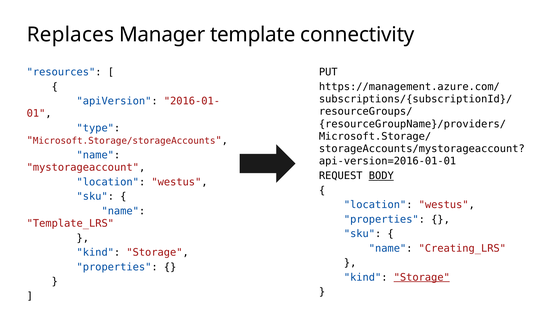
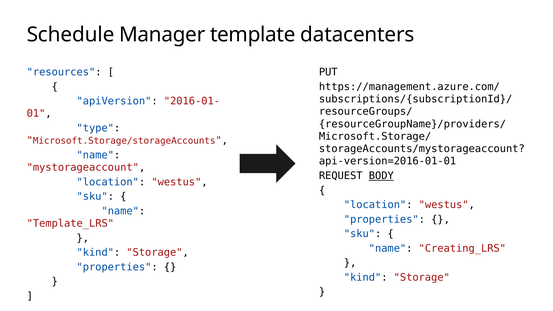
Replaces: Replaces -> Schedule (71, 35)
connectivity: connectivity -> datacenters (357, 35)
Storage underline: present -> none (422, 277)
